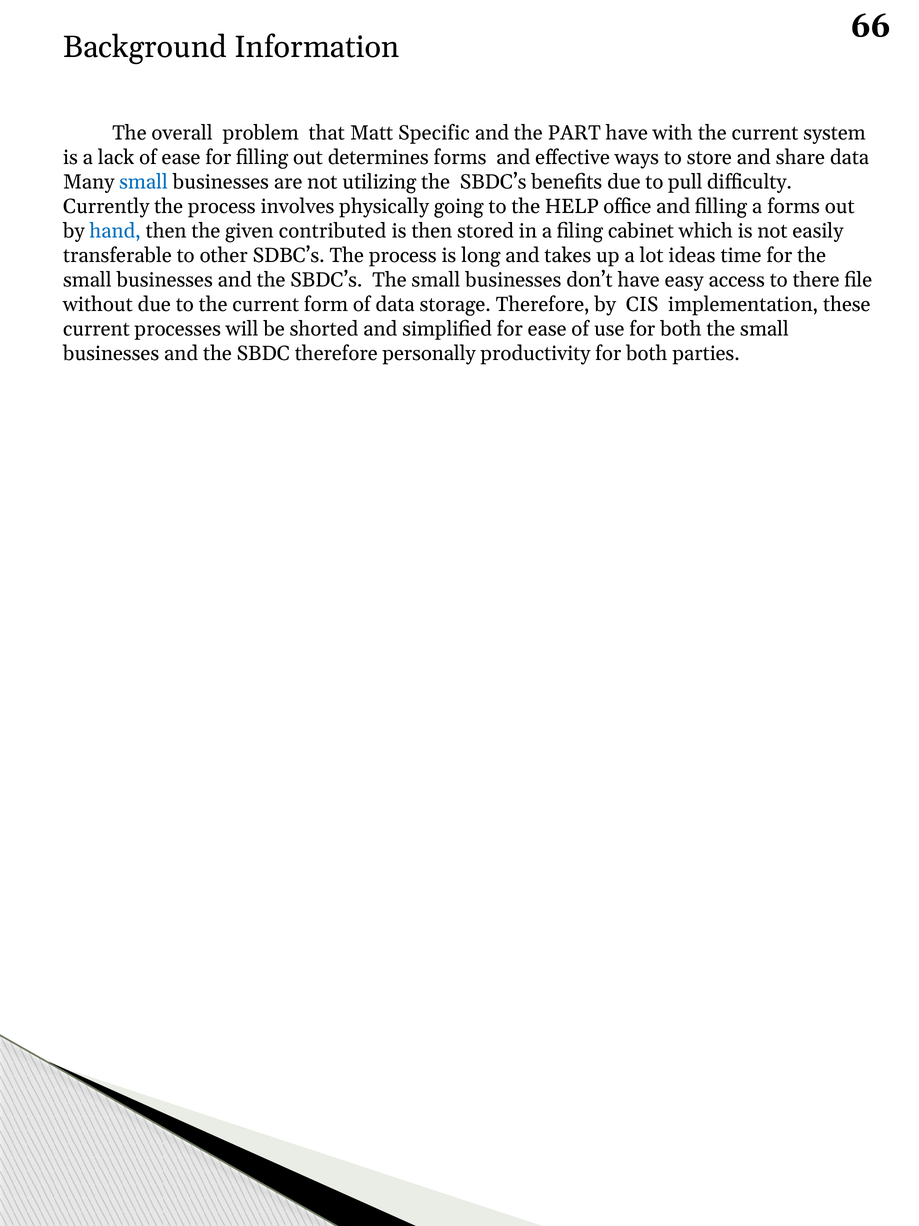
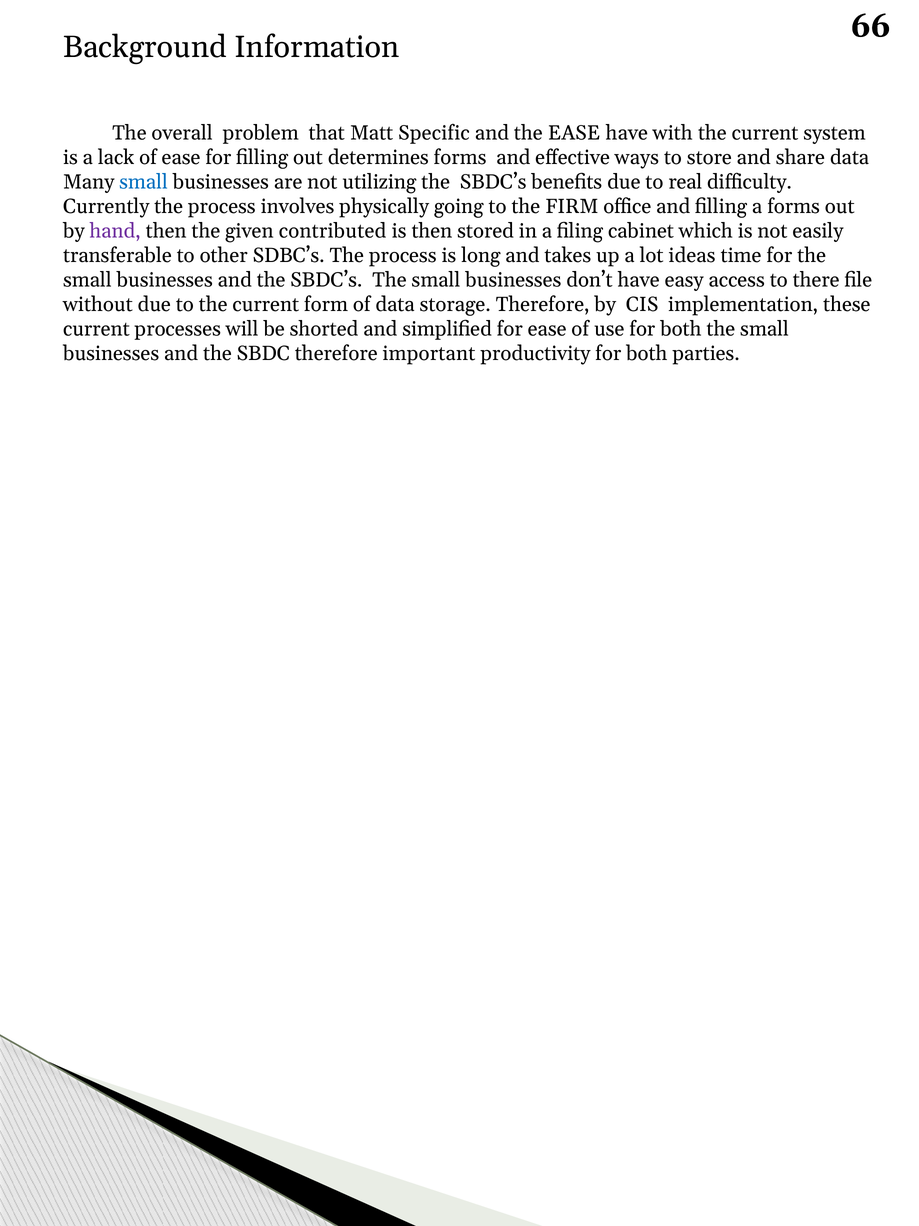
the PART: PART -> EASE (574, 133)
pull: pull -> real (685, 182)
HELP: HELP -> FIRM (572, 206)
hand colour: blue -> purple (115, 231)
personally: personally -> important (429, 353)
